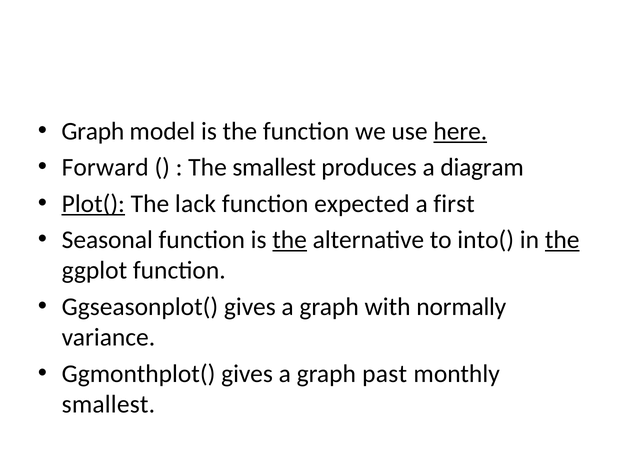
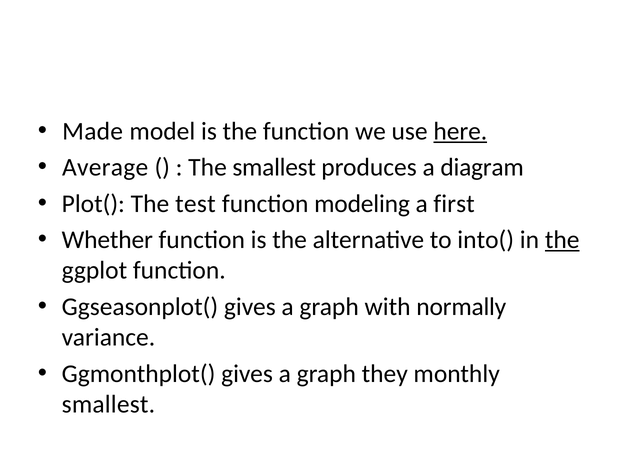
Graph: Graph -> Made (93, 131)
Forward: Forward -> Average (105, 167)
Plot( underline: present -> none (93, 203)
lack: lack -> test (195, 203)
expected: expected -> modeling (362, 203)
Seasonal: Seasonal -> Whether (107, 240)
the underline: present -> none (290, 240)
past: past -> they (385, 373)
